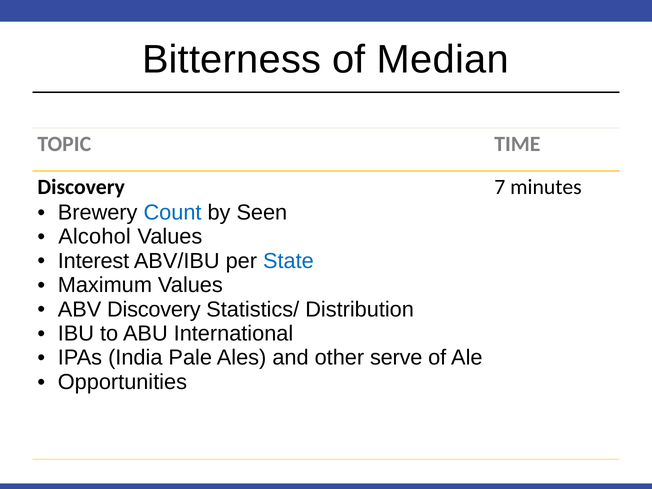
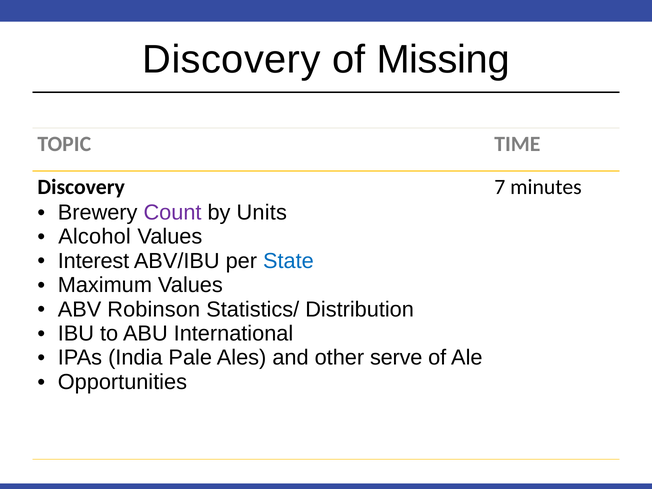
Bitterness: Bitterness -> Discovery (231, 60)
Median: Median -> Missing (443, 60)
Count colour: blue -> purple (173, 212)
Seen: Seen -> Units (262, 212)
ABV Discovery: Discovery -> Robinson (154, 309)
